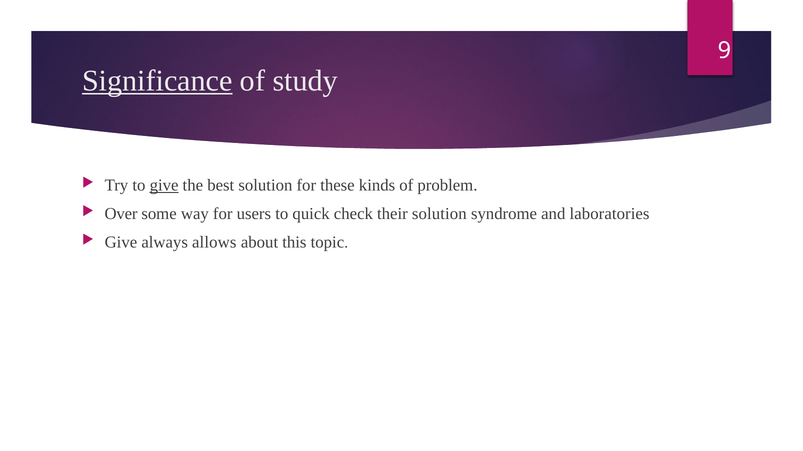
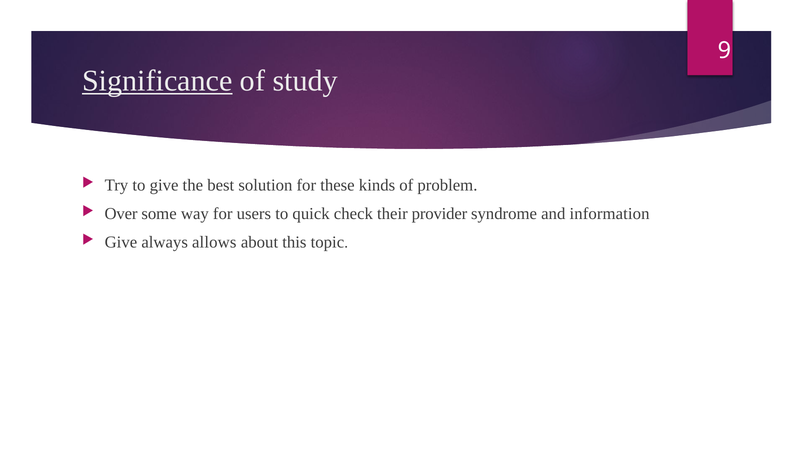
give underline: present -> none (164, 186)
their solution: solution -> provider (439, 214)
laboratories: laboratories -> information (610, 214)
